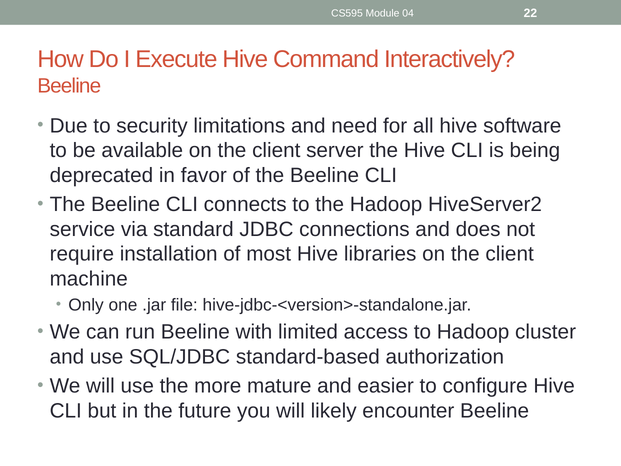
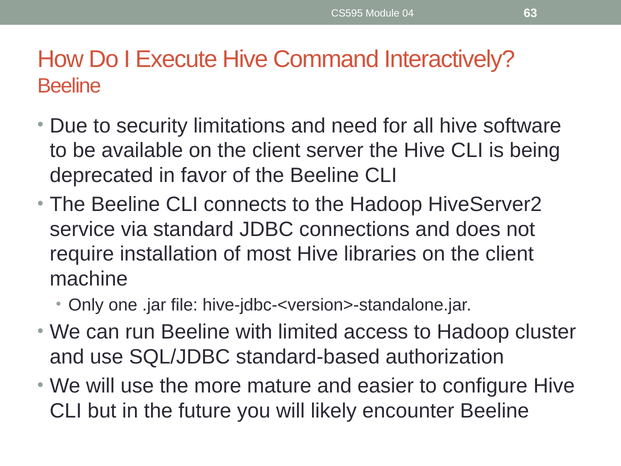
22: 22 -> 63 (530, 13)
